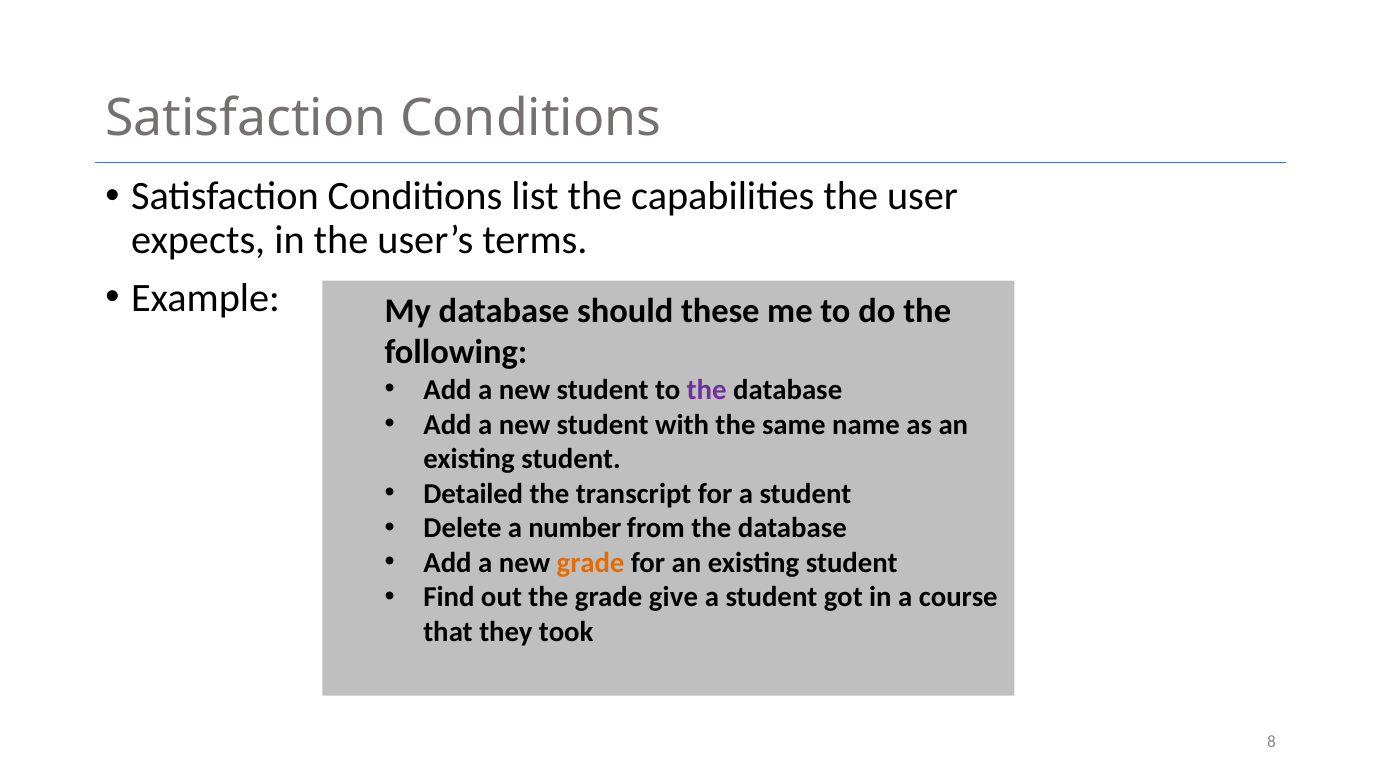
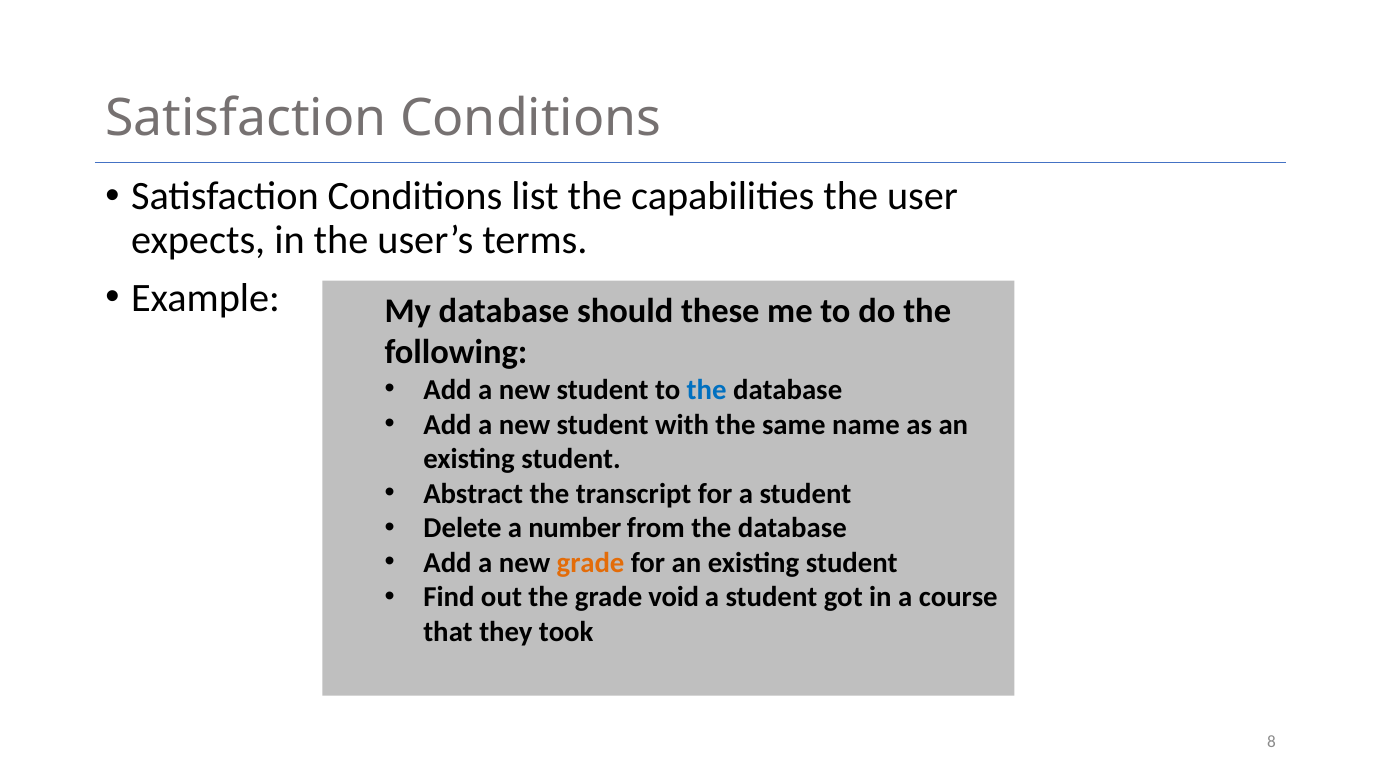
the colour: purple -> blue (707, 390)
Detailed: Detailed -> Abstract (473, 494)
give: give -> void (674, 597)
